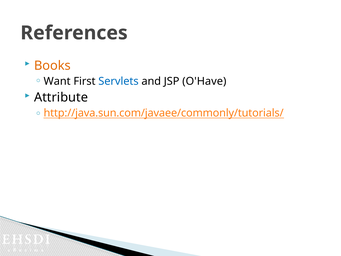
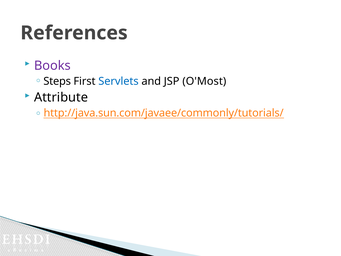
Books colour: orange -> purple (52, 65)
Want: Want -> Steps (57, 81)
O'Have: O'Have -> O'Most (204, 81)
